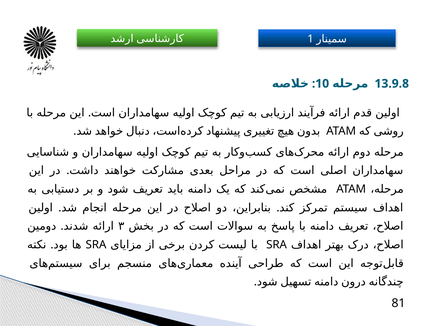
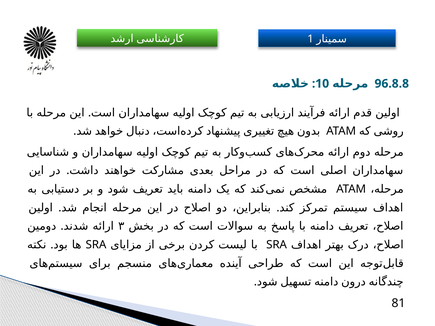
13.9.8: 13.9.8 -> 96.8.8 (392, 84)
